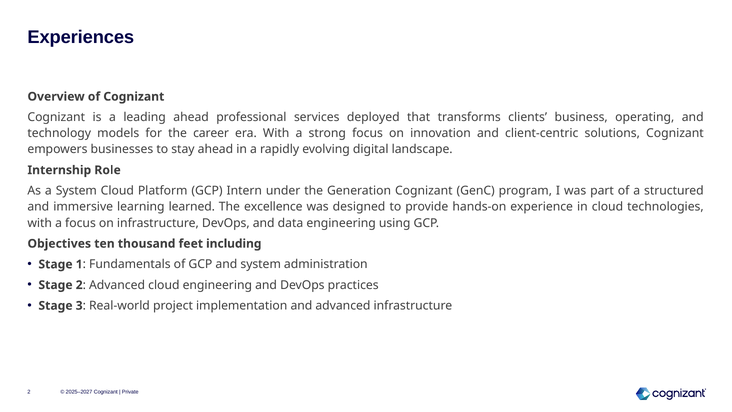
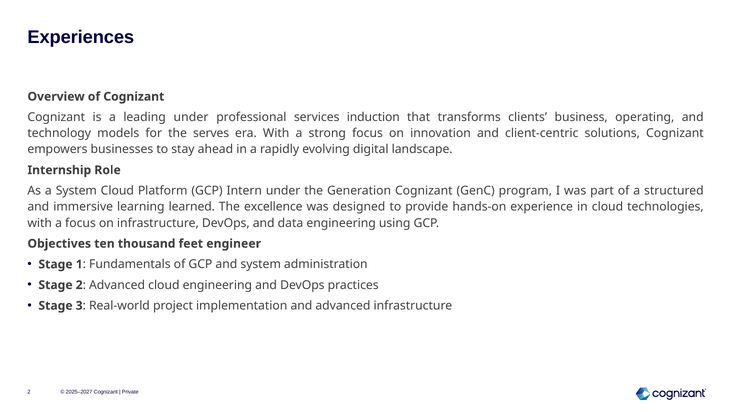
leading ahead: ahead -> under (191, 117)
deployed: deployed -> induction (373, 117)
career: career -> serves (211, 133)
including: including -> engineer (234, 244)
